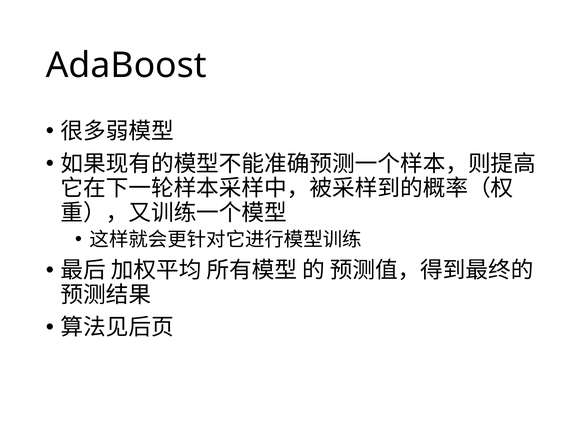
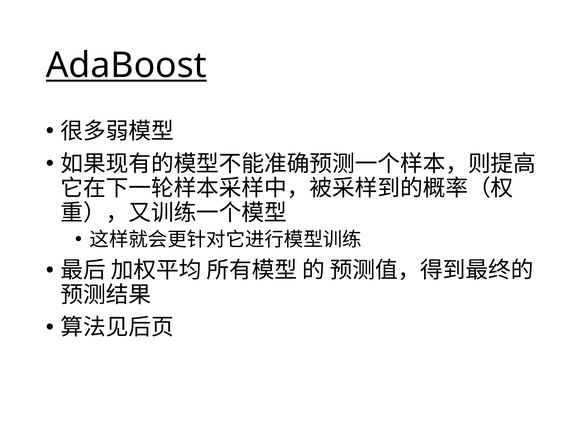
AdaBoost underline: none -> present (126, 65)
